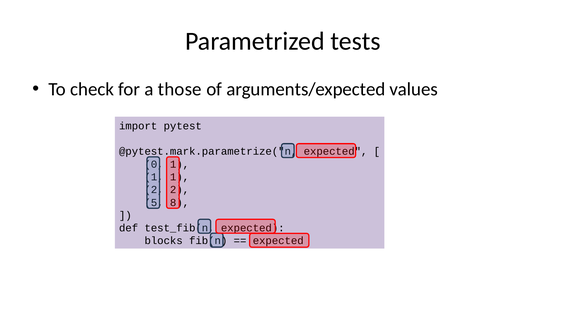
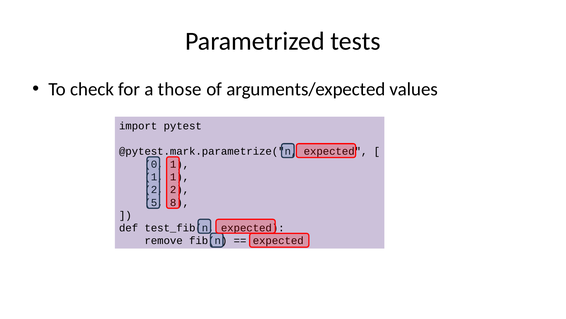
blocks: blocks -> remove (164, 240)
